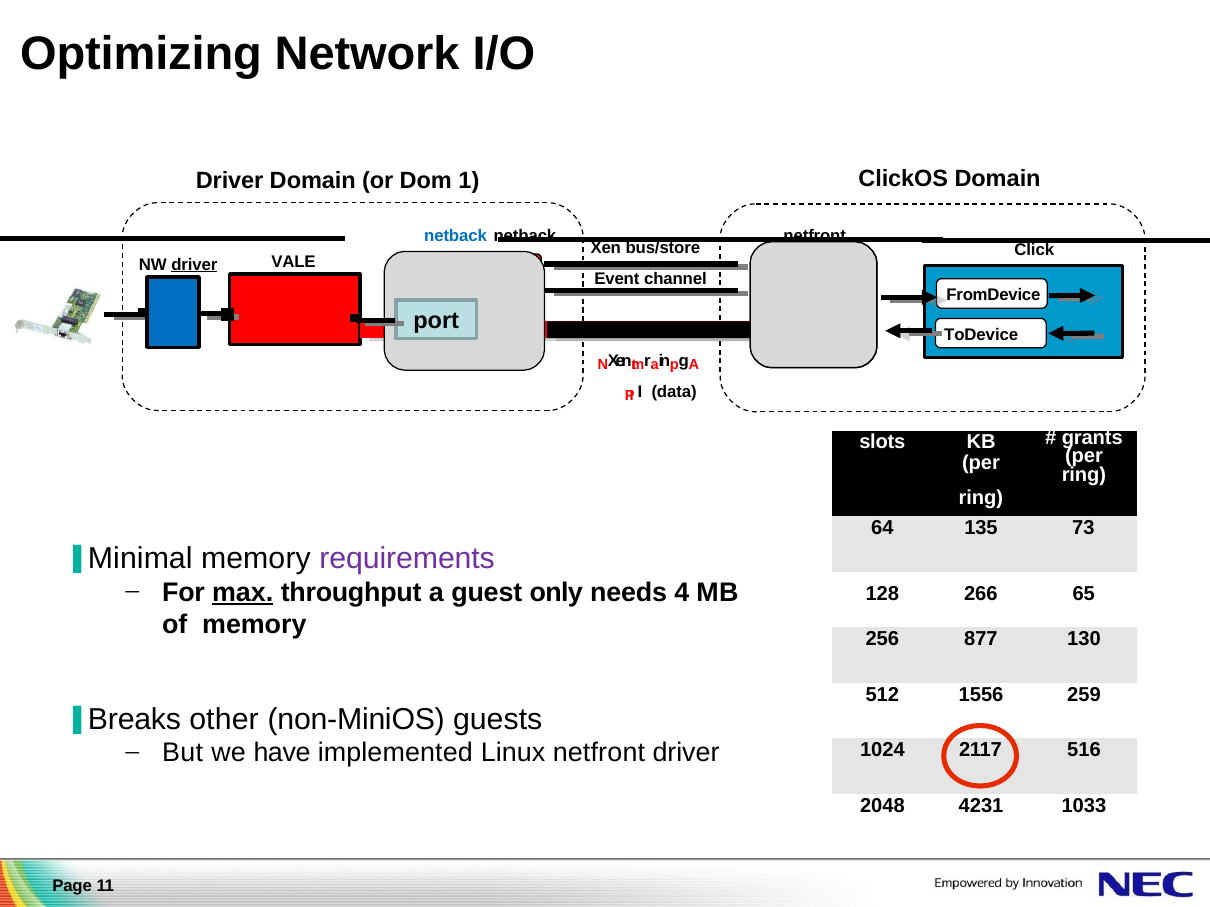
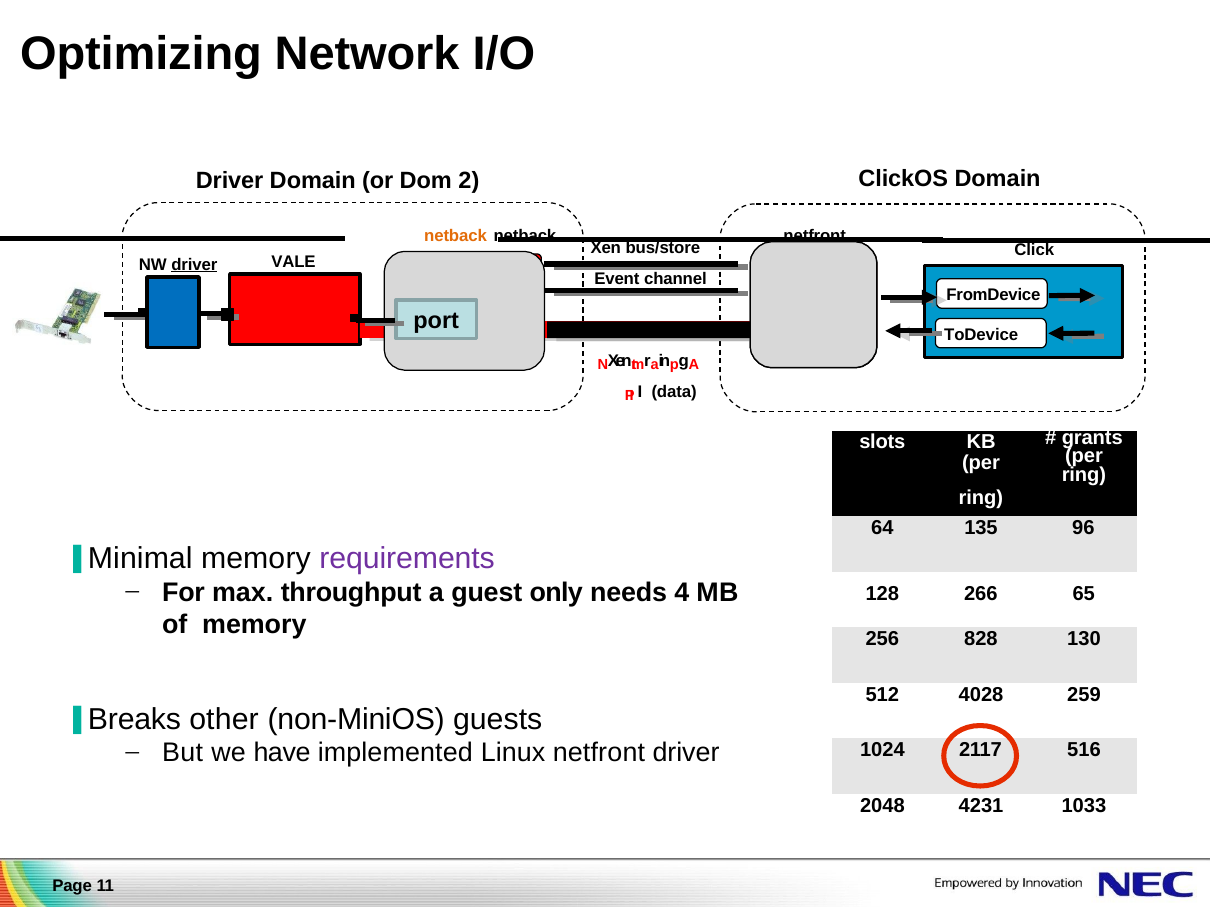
1: 1 -> 2 (469, 181)
netback colour: blue -> orange (456, 236)
73: 73 -> 96 (1083, 528)
max underline: present -> none (243, 593)
877: 877 -> 828 (981, 639)
1556: 1556 -> 4028 (981, 695)
